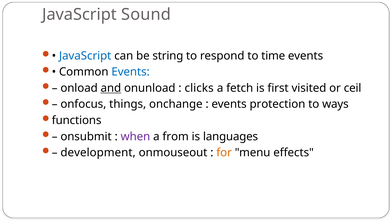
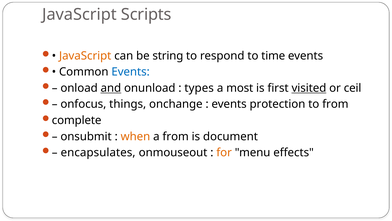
Sound: Sound -> Scripts (146, 14)
JavaScript colour: blue -> orange (85, 56)
clicks: clicks -> types (199, 88)
fetch: fetch -> most (240, 88)
visited underline: none -> present (309, 88)
to ways: ways -> from (335, 104)
functions: functions -> complete (77, 120)
when colour: purple -> orange (135, 136)
languages: languages -> document (230, 136)
development: development -> encapsulates (98, 152)
